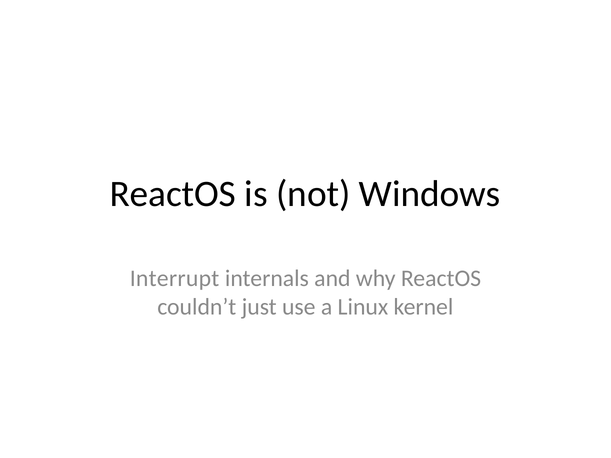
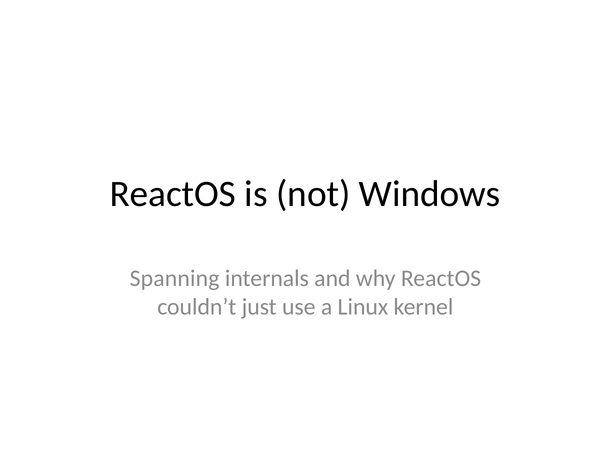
Interrupt: Interrupt -> Spanning (175, 279)
